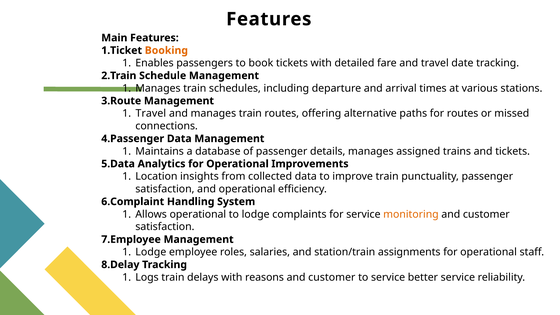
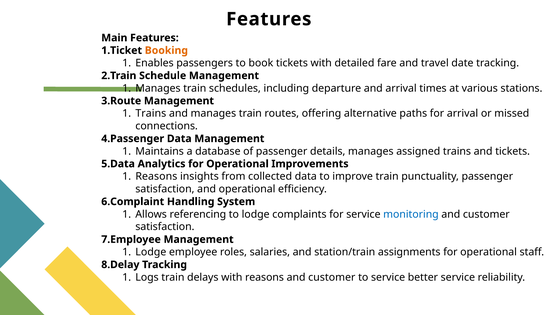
Travel: Travel -> Trains (151, 113)
for routes: routes -> arrival (463, 113)
Location: Location -> Reasons (156, 176)
Allows operational: operational -> referencing (198, 214)
monitoring colour: orange -> blue (411, 214)
